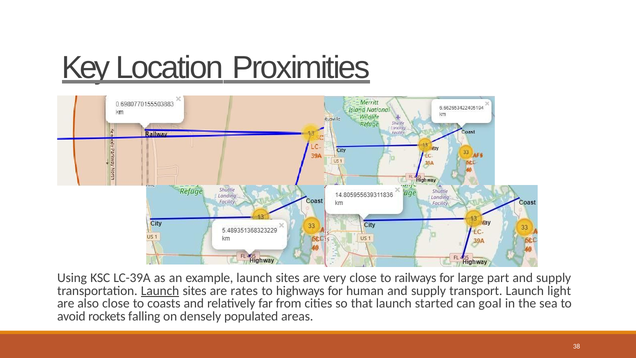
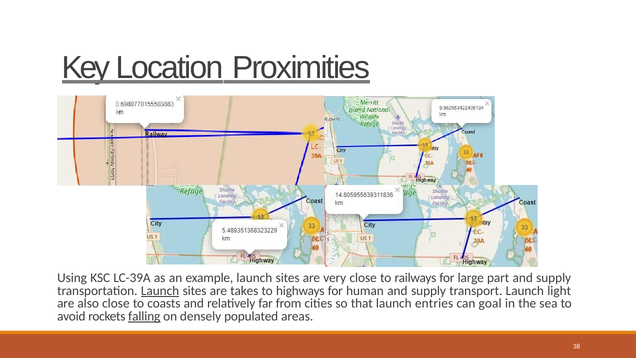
rates: rates -> takes (244, 291)
started: started -> entries (434, 303)
falling underline: none -> present (144, 316)
